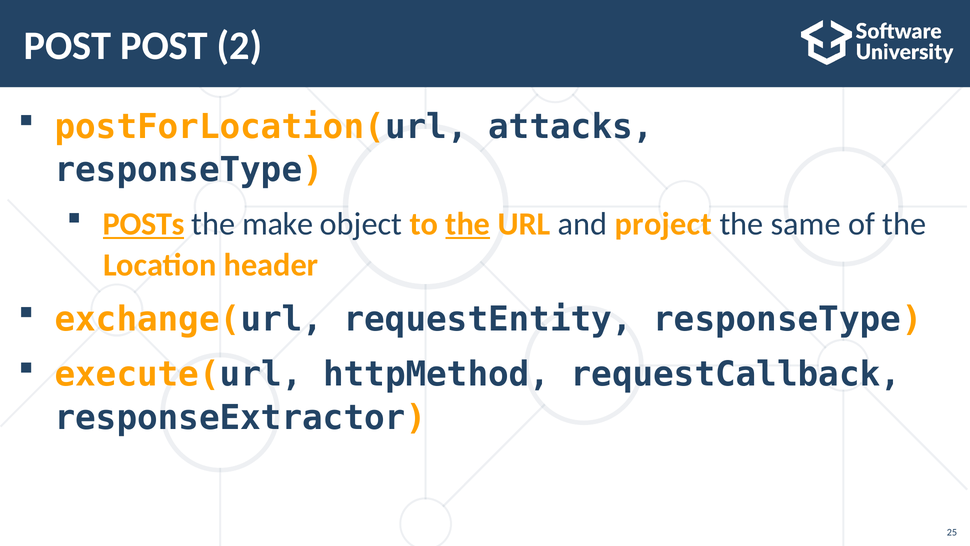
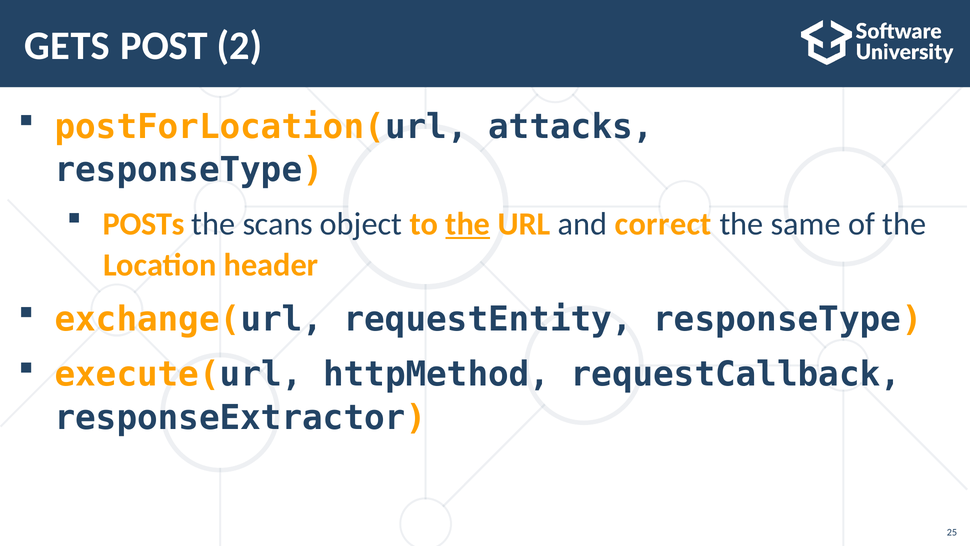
POST: POST -> GETS (67, 46)
POSTs underline: present -> none (144, 224)
make: make -> scans (278, 224)
project: project -> correct (663, 224)
